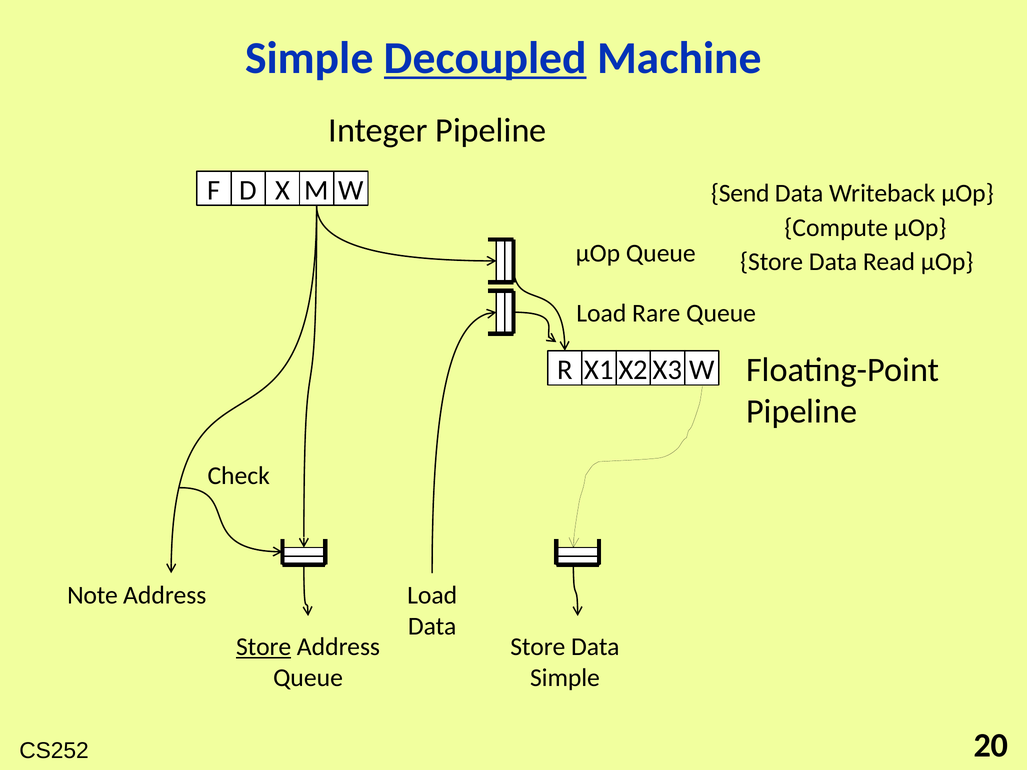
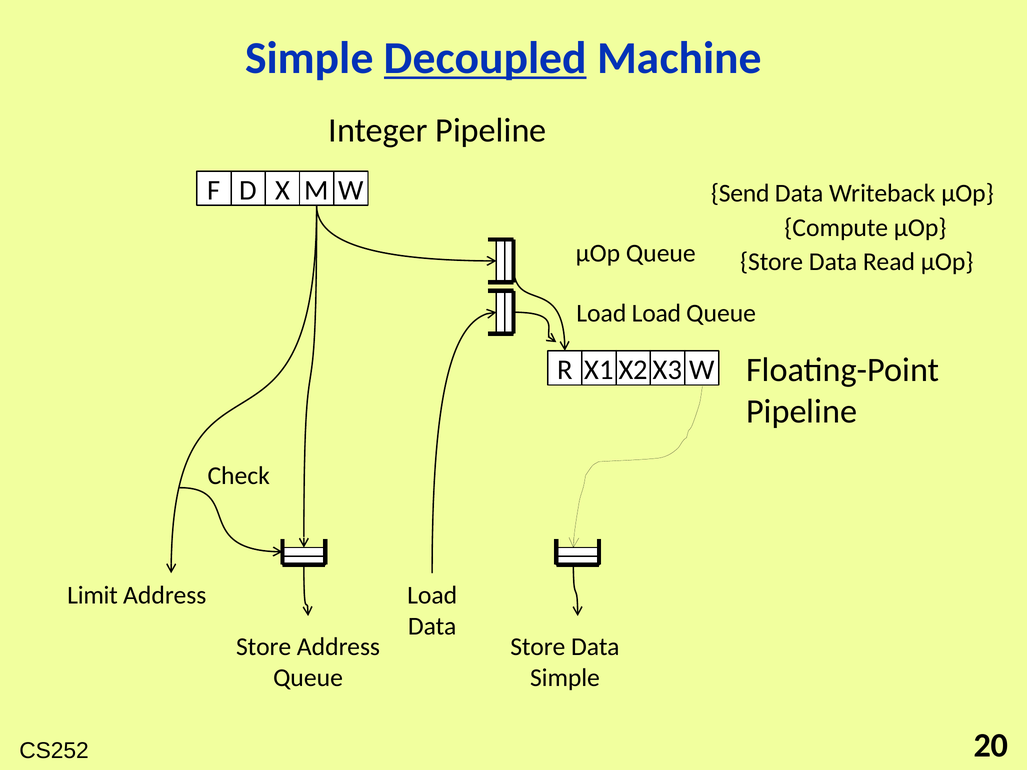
Load Rare: Rare -> Load (656, 313)
Note: Note -> Limit (93, 596)
Store underline: present -> none (264, 647)
